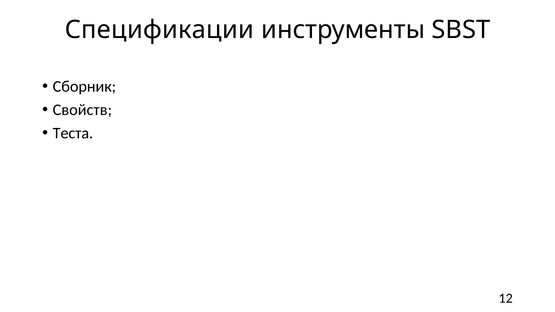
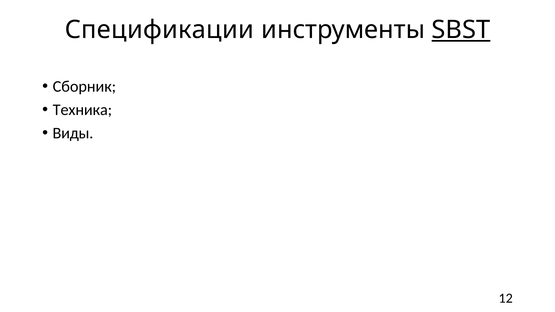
SBST underline: none -> present (461, 30)
Свойств: Свойств -> Техника (82, 110)
Теста: Теста -> Виды (73, 133)
